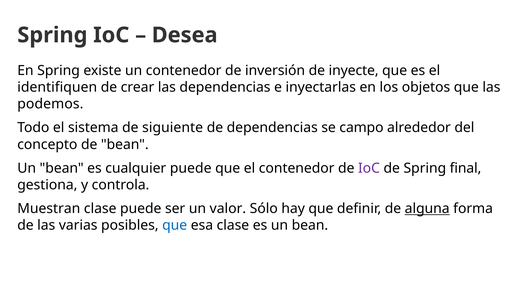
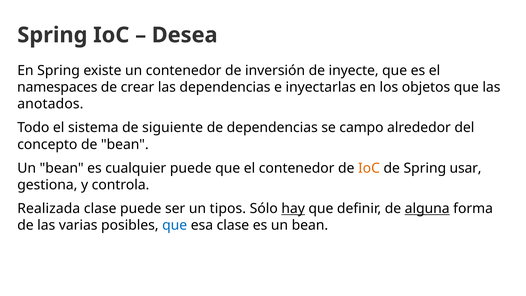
identifiquen: identifiquen -> namespaces (57, 87)
podemos: podemos -> anotados (50, 104)
IoC colour: purple -> orange (369, 168)
final: final -> usar (466, 168)
Muestran: Muestran -> Realizada (49, 209)
valor: valor -> tipos (228, 209)
hay underline: none -> present (293, 209)
